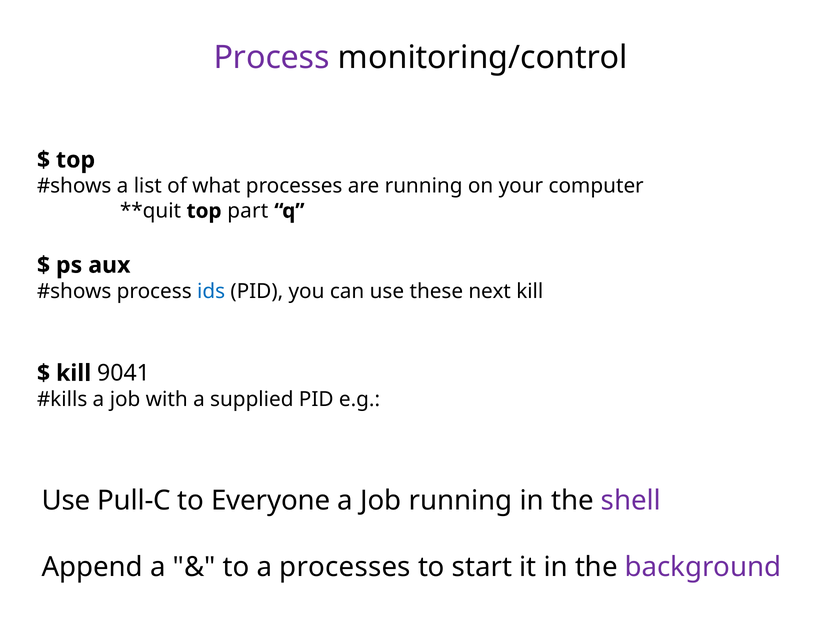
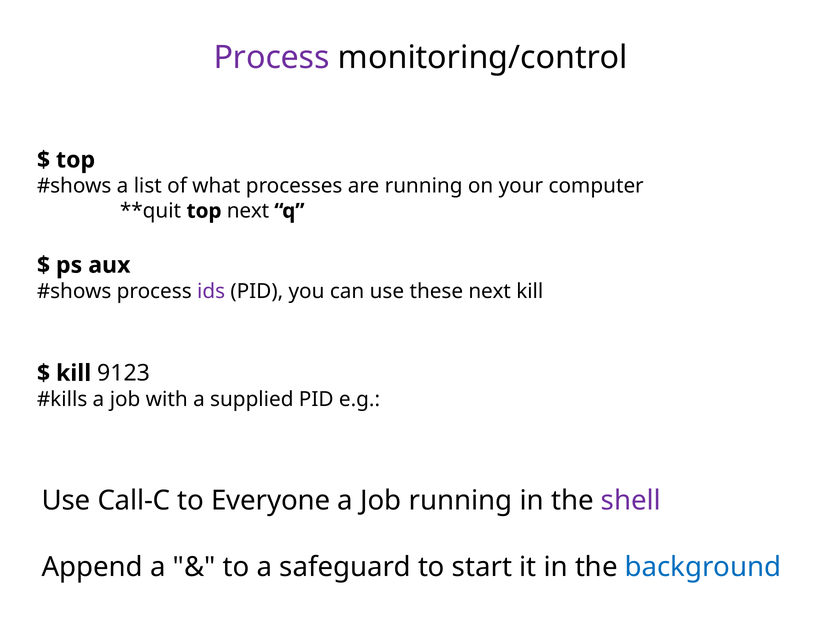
top part: part -> next (248, 211)
ids colour: blue -> purple (211, 291)
9041: 9041 -> 9123 (124, 373)
Pull-C: Pull-C -> Call-C (134, 500)
a processes: processes -> safeguard (345, 566)
background colour: purple -> blue (703, 566)
